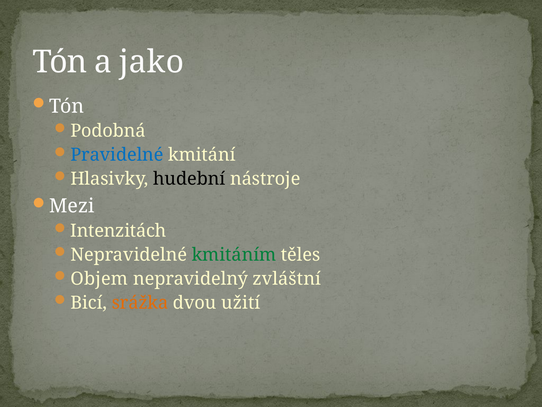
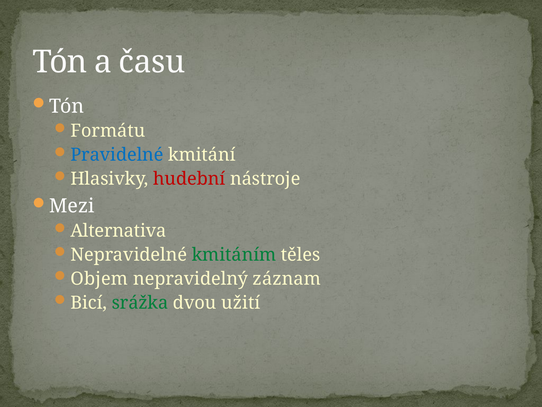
jako: jako -> času (152, 62)
Podobná: Podobná -> Formátu (108, 131)
hudební colour: black -> red (189, 179)
Intenzitách: Intenzitách -> Alternativa (118, 231)
zvláštní: zvláštní -> záznam (287, 279)
srážka colour: orange -> green (140, 302)
